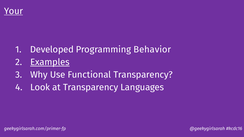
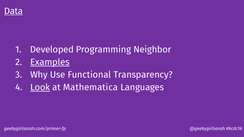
Your: Your -> Data (14, 11)
Behavior: Behavior -> Neighbor (152, 50)
Look underline: none -> present (40, 87)
at Transparency: Transparency -> Mathematica (91, 87)
